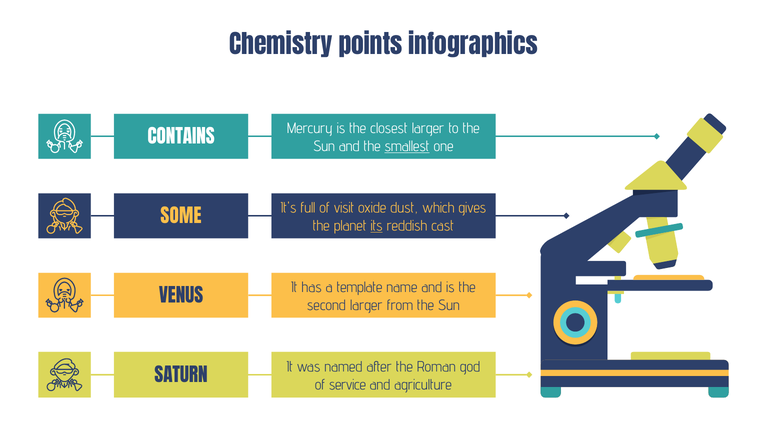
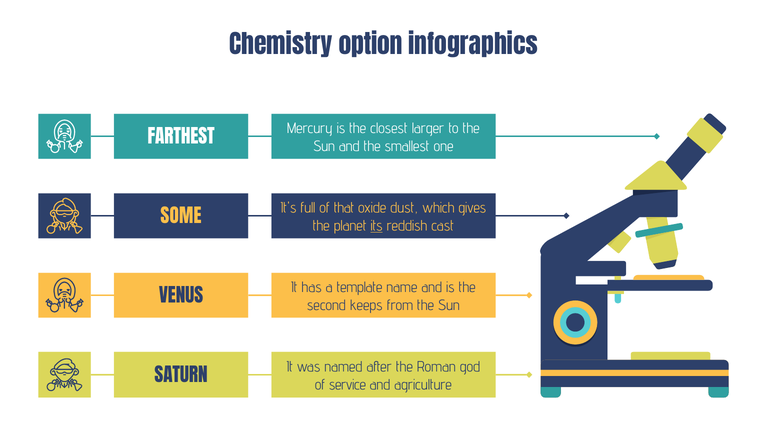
points: points -> option (371, 46)
CONTAINS: CONTAINS -> FARTHEST (181, 137)
smallest underline: present -> none (407, 146)
visit: visit -> that (344, 208)
second larger: larger -> keeps (366, 305)
